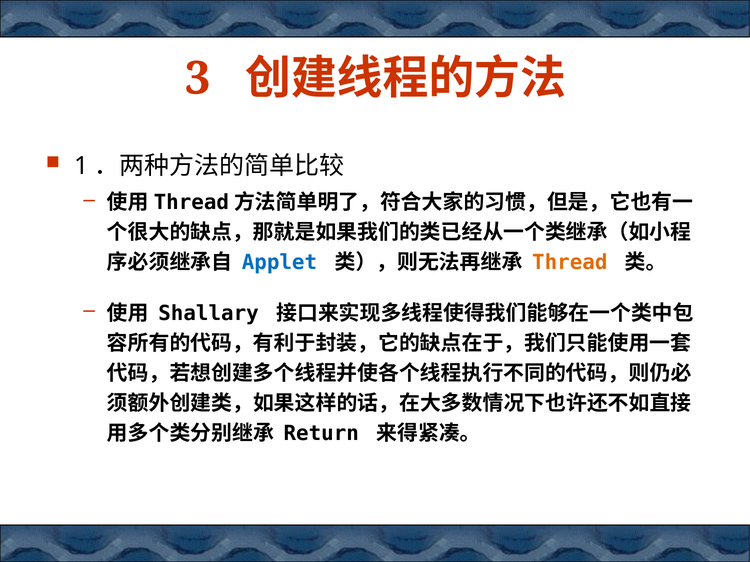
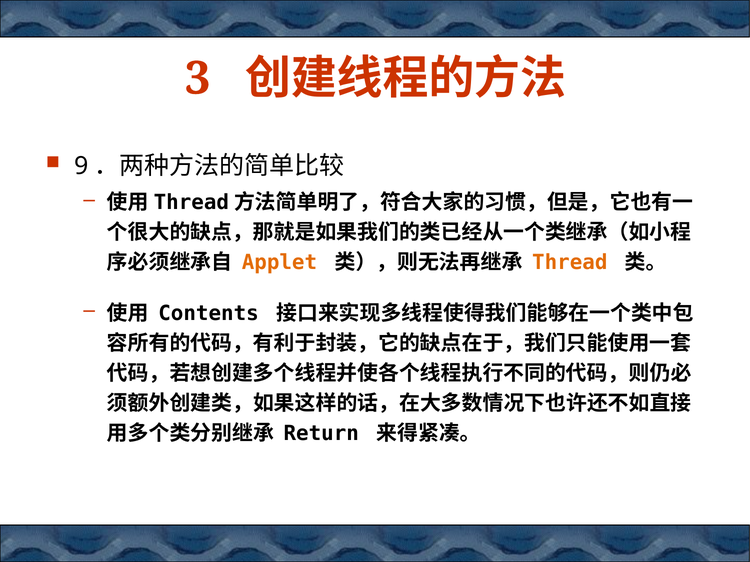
1: 1 -> 9 (81, 166)
Applet colour: blue -> orange (279, 263)
Shallary: Shallary -> Contents (209, 314)
